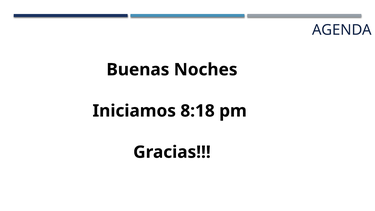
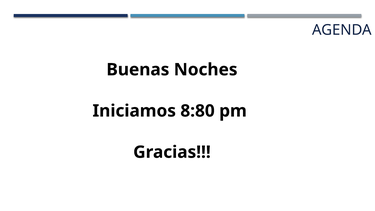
8:18: 8:18 -> 8:80 (198, 111)
